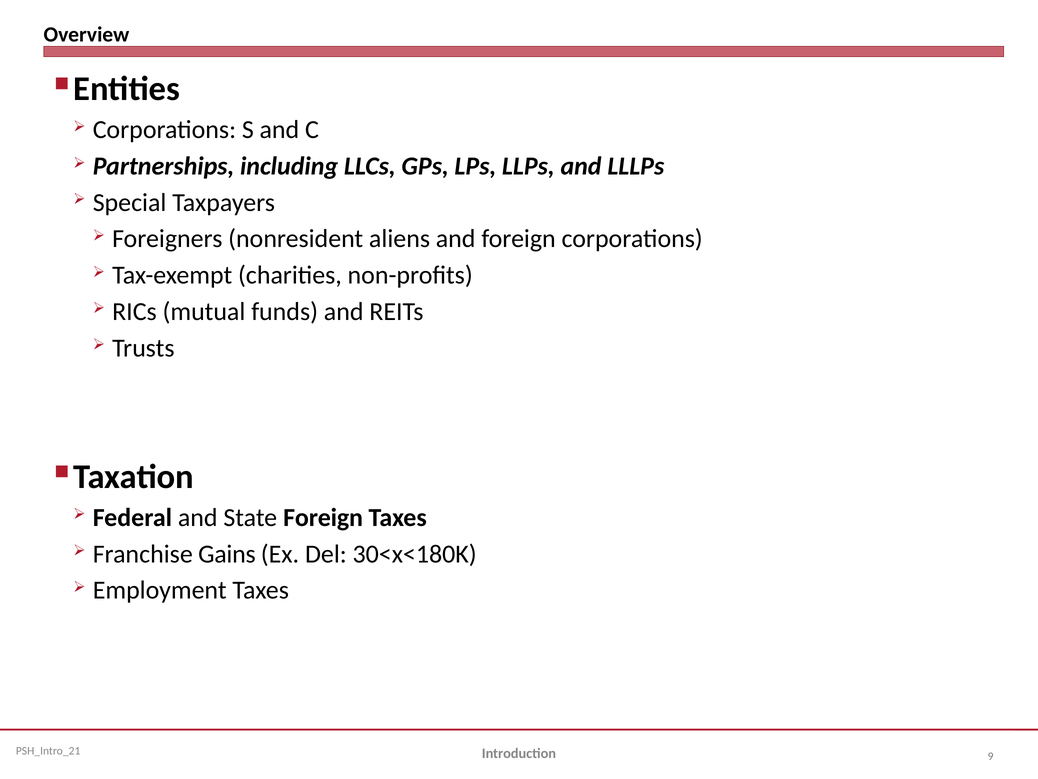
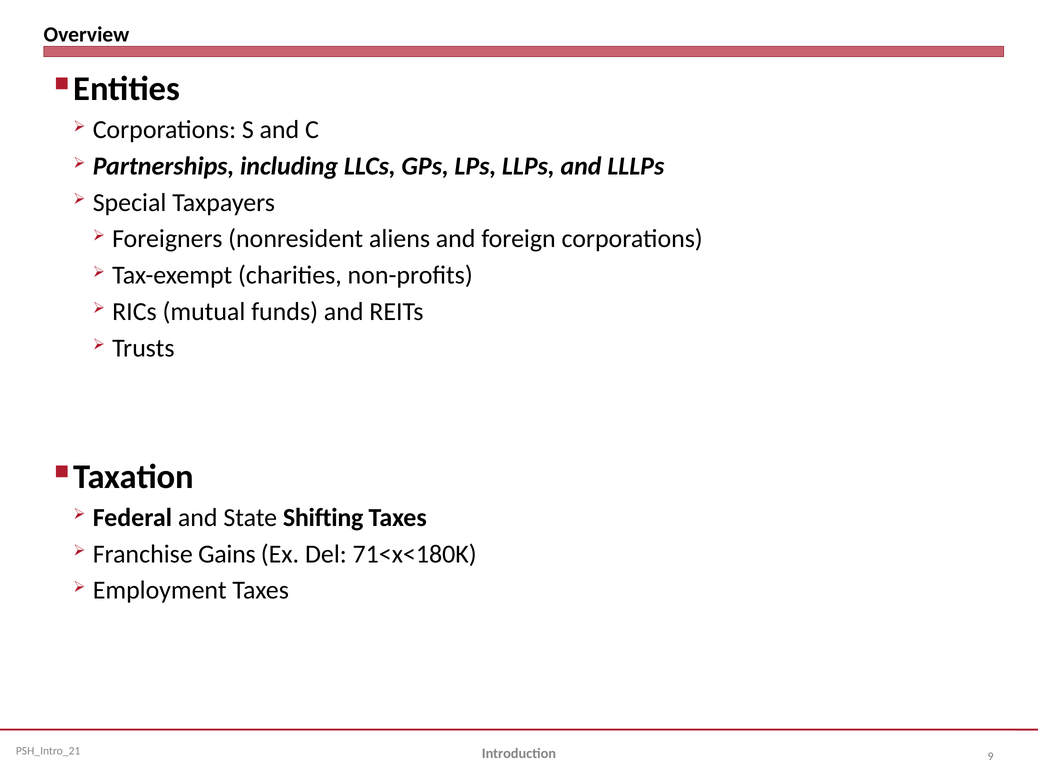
State Foreign: Foreign -> Shifting (323, 517)
30<x<180K: 30<x<180K -> 71<x<180K (415, 554)
